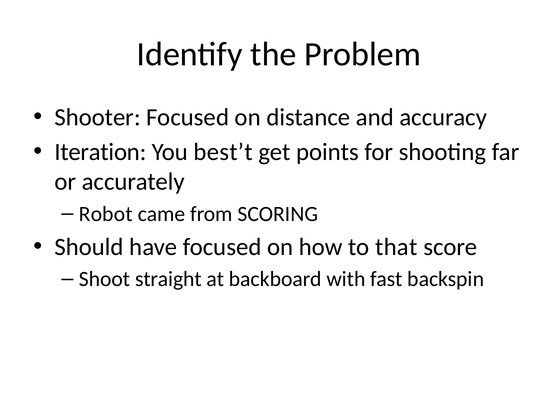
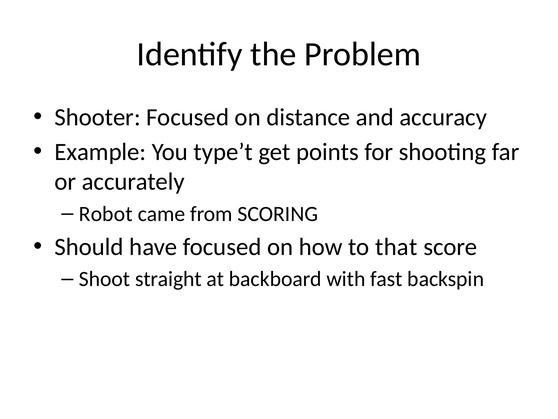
Iteration: Iteration -> Example (100, 152)
best’t: best’t -> type’t (223, 152)
